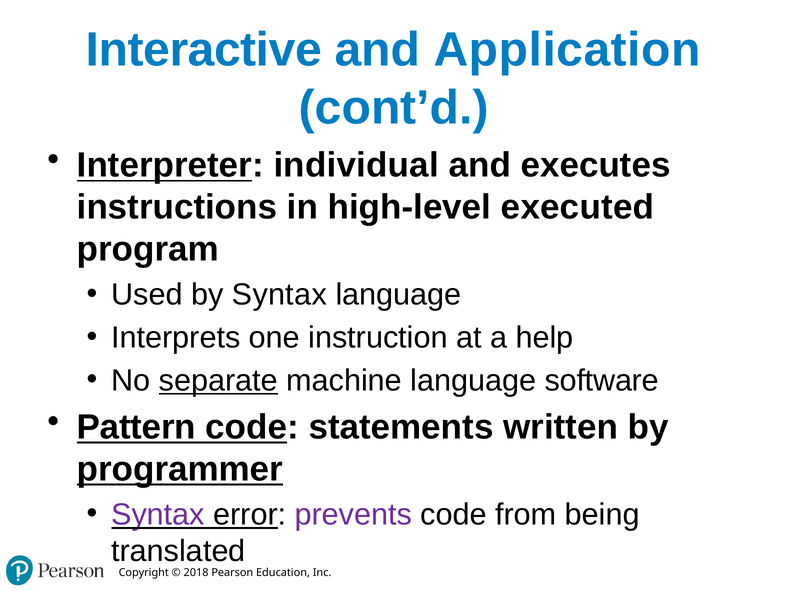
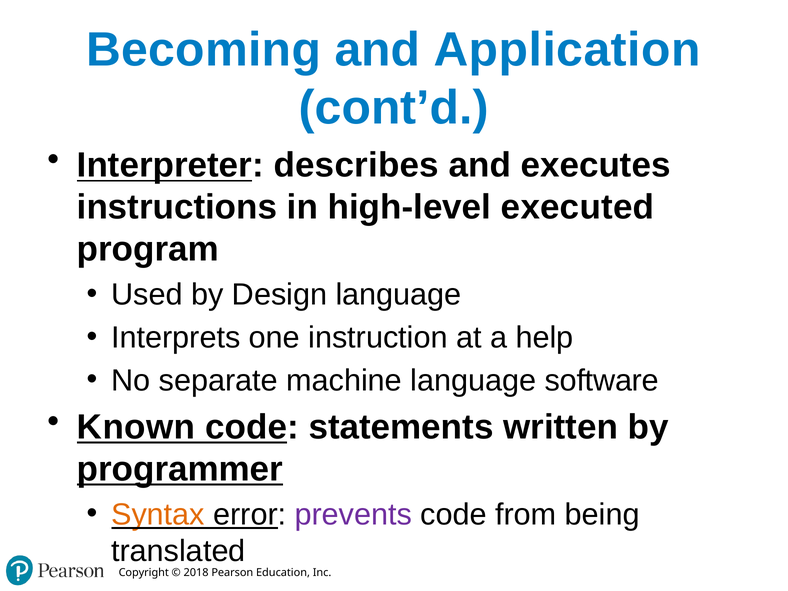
Interactive: Interactive -> Becoming (203, 50)
individual: individual -> describes (356, 165)
by Syntax: Syntax -> Design (280, 295)
separate underline: present -> none (218, 381)
Pattern: Pattern -> Known (136, 427)
Syntax colour: purple -> orange (158, 515)
